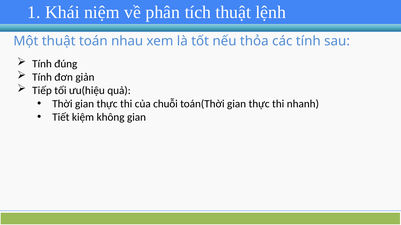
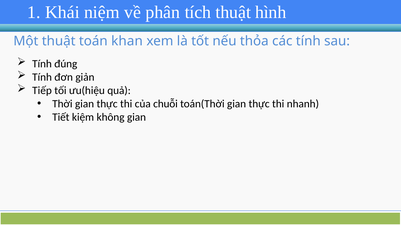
lệnh: lệnh -> hình (271, 12)
nhau: nhau -> khan (127, 41)
